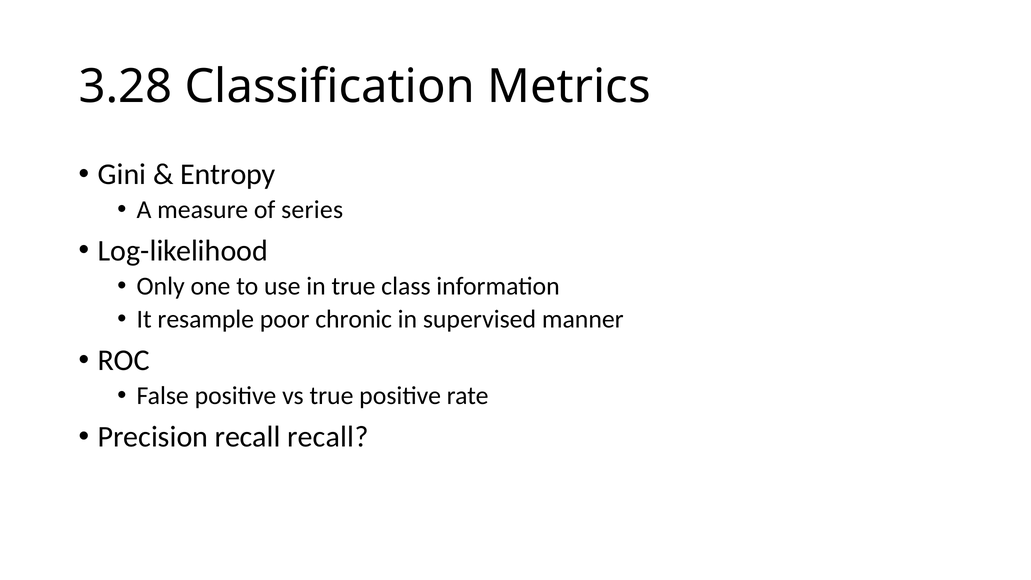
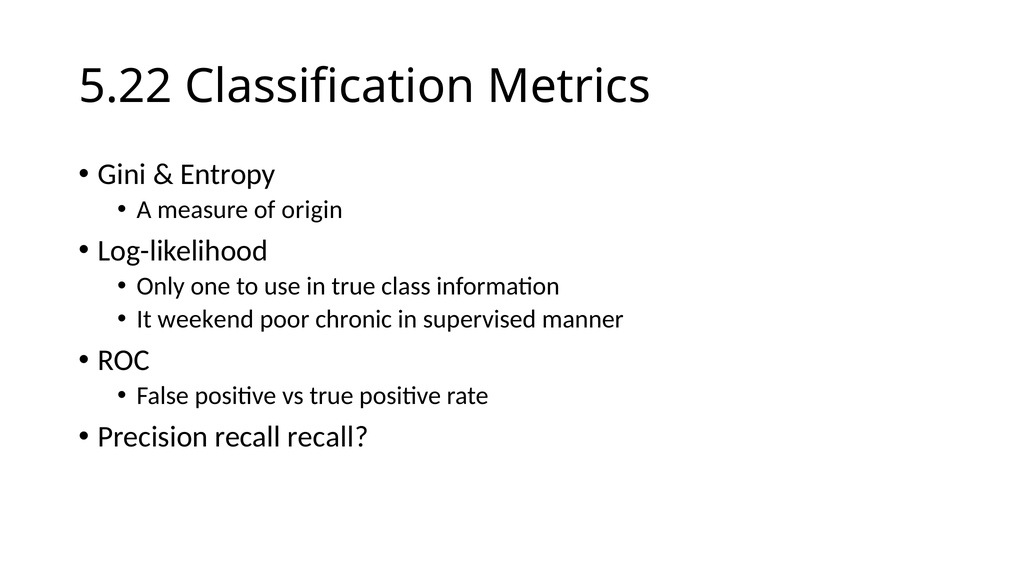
3.28: 3.28 -> 5.22 (125, 87)
series: series -> origin (312, 210)
resample: resample -> weekend (206, 319)
